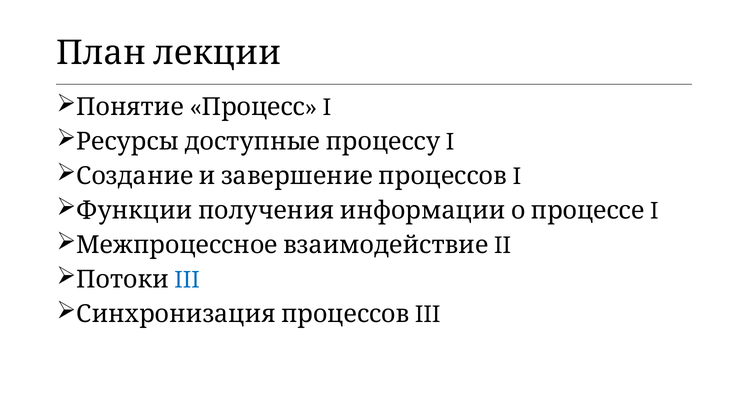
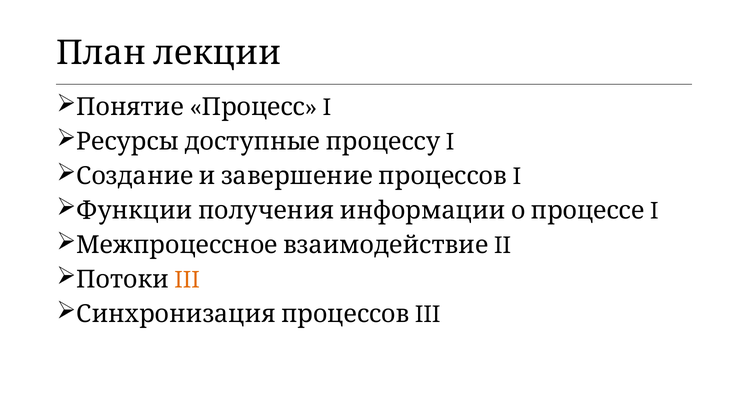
III colour: blue -> orange (187, 280)
